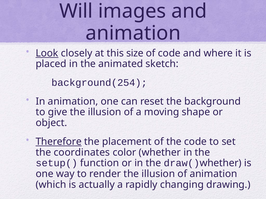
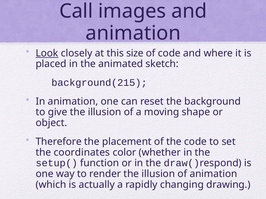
Will: Will -> Call (76, 11)
background(254: background(254 -> background(215 (99, 83)
Therefore underline: present -> none (59, 142)
whether: whether -> respond (221, 164)
